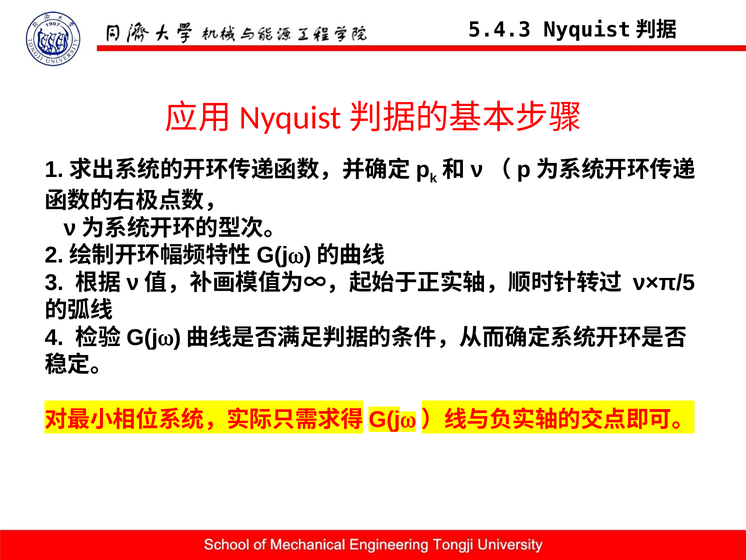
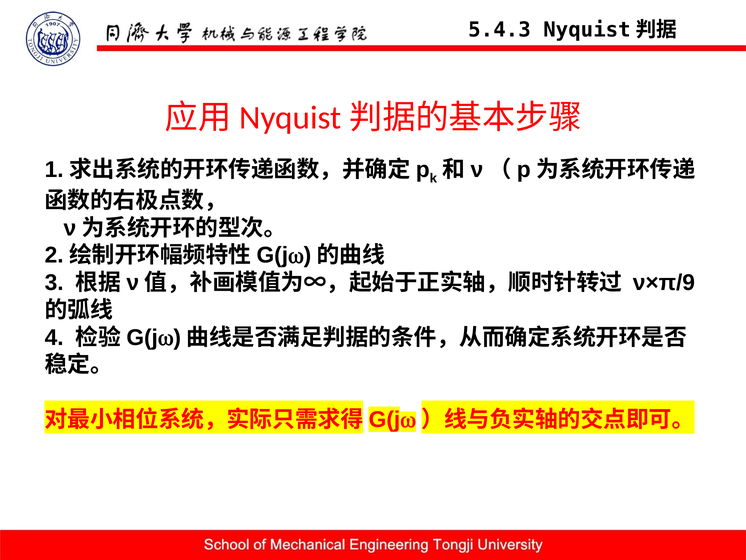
ν×π/5: ν×π/5 -> ν×π/9 (664, 283)
